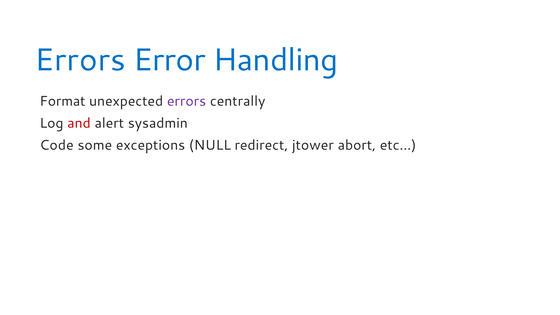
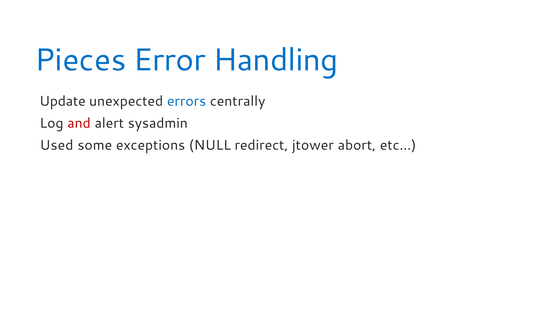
Errors: Errors -> Pieces (80, 60)
Format: Format -> Update (62, 101)
errors colour: purple -> blue (187, 101)
Code: Code -> Used (57, 145)
